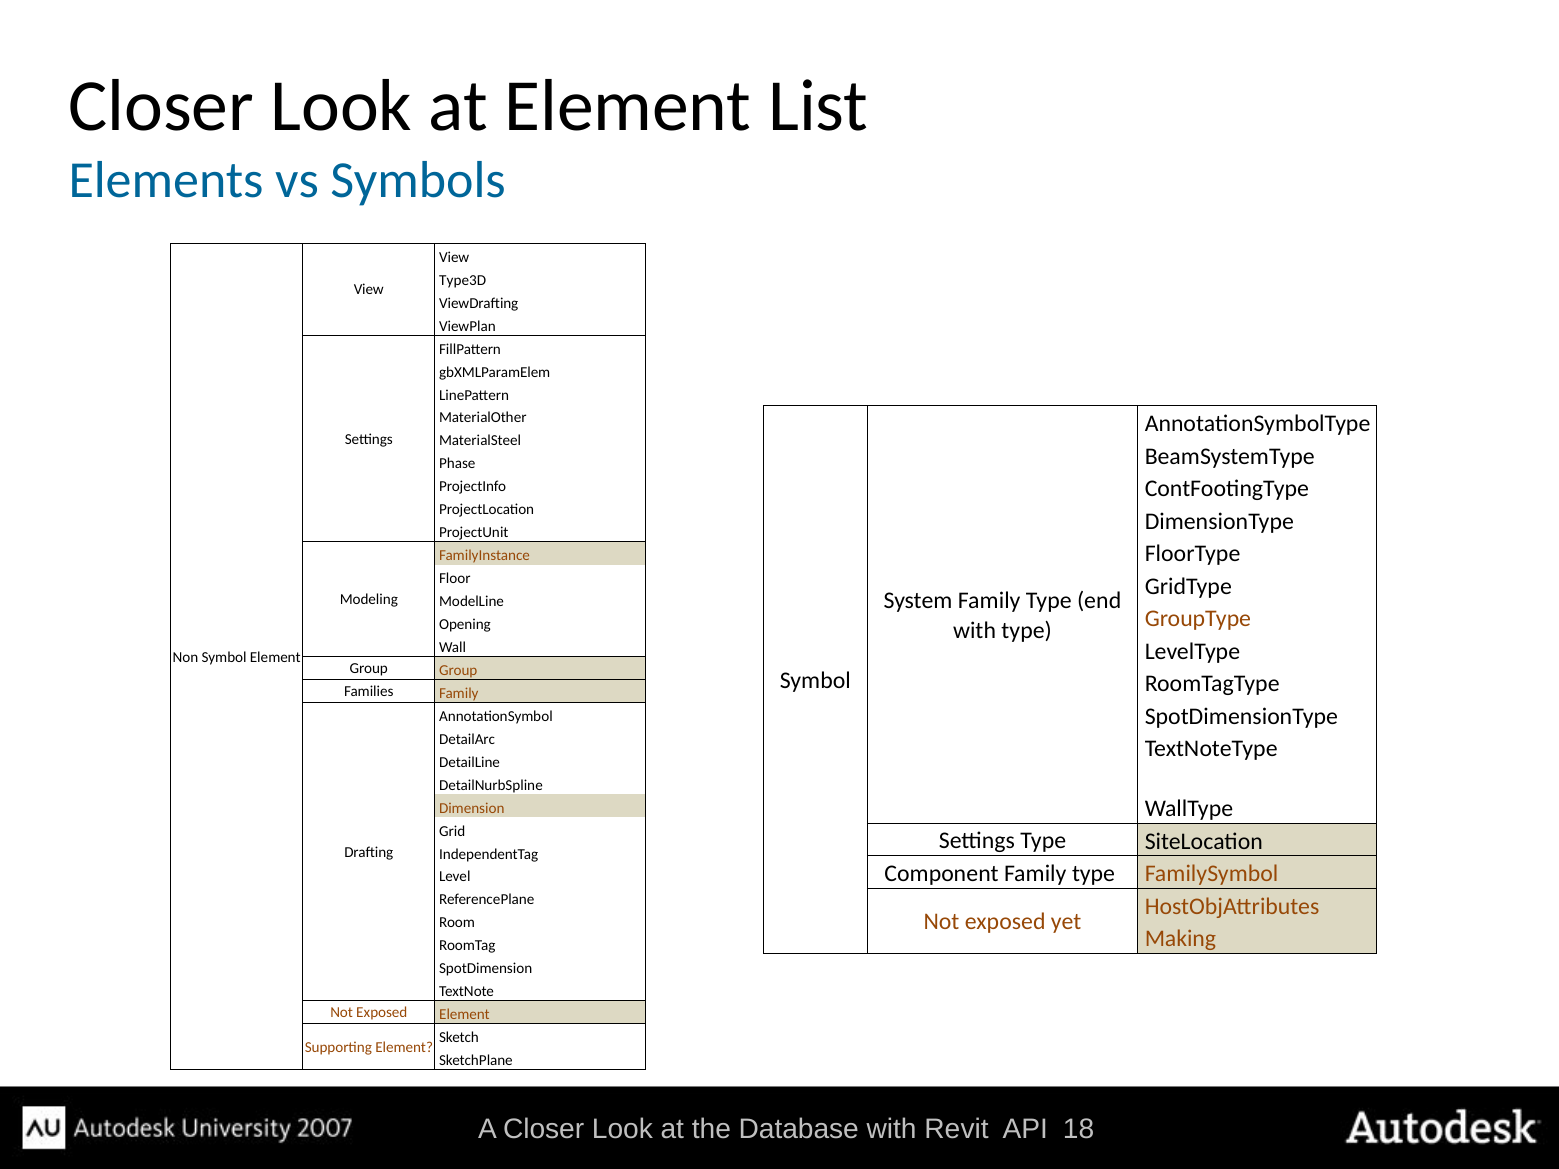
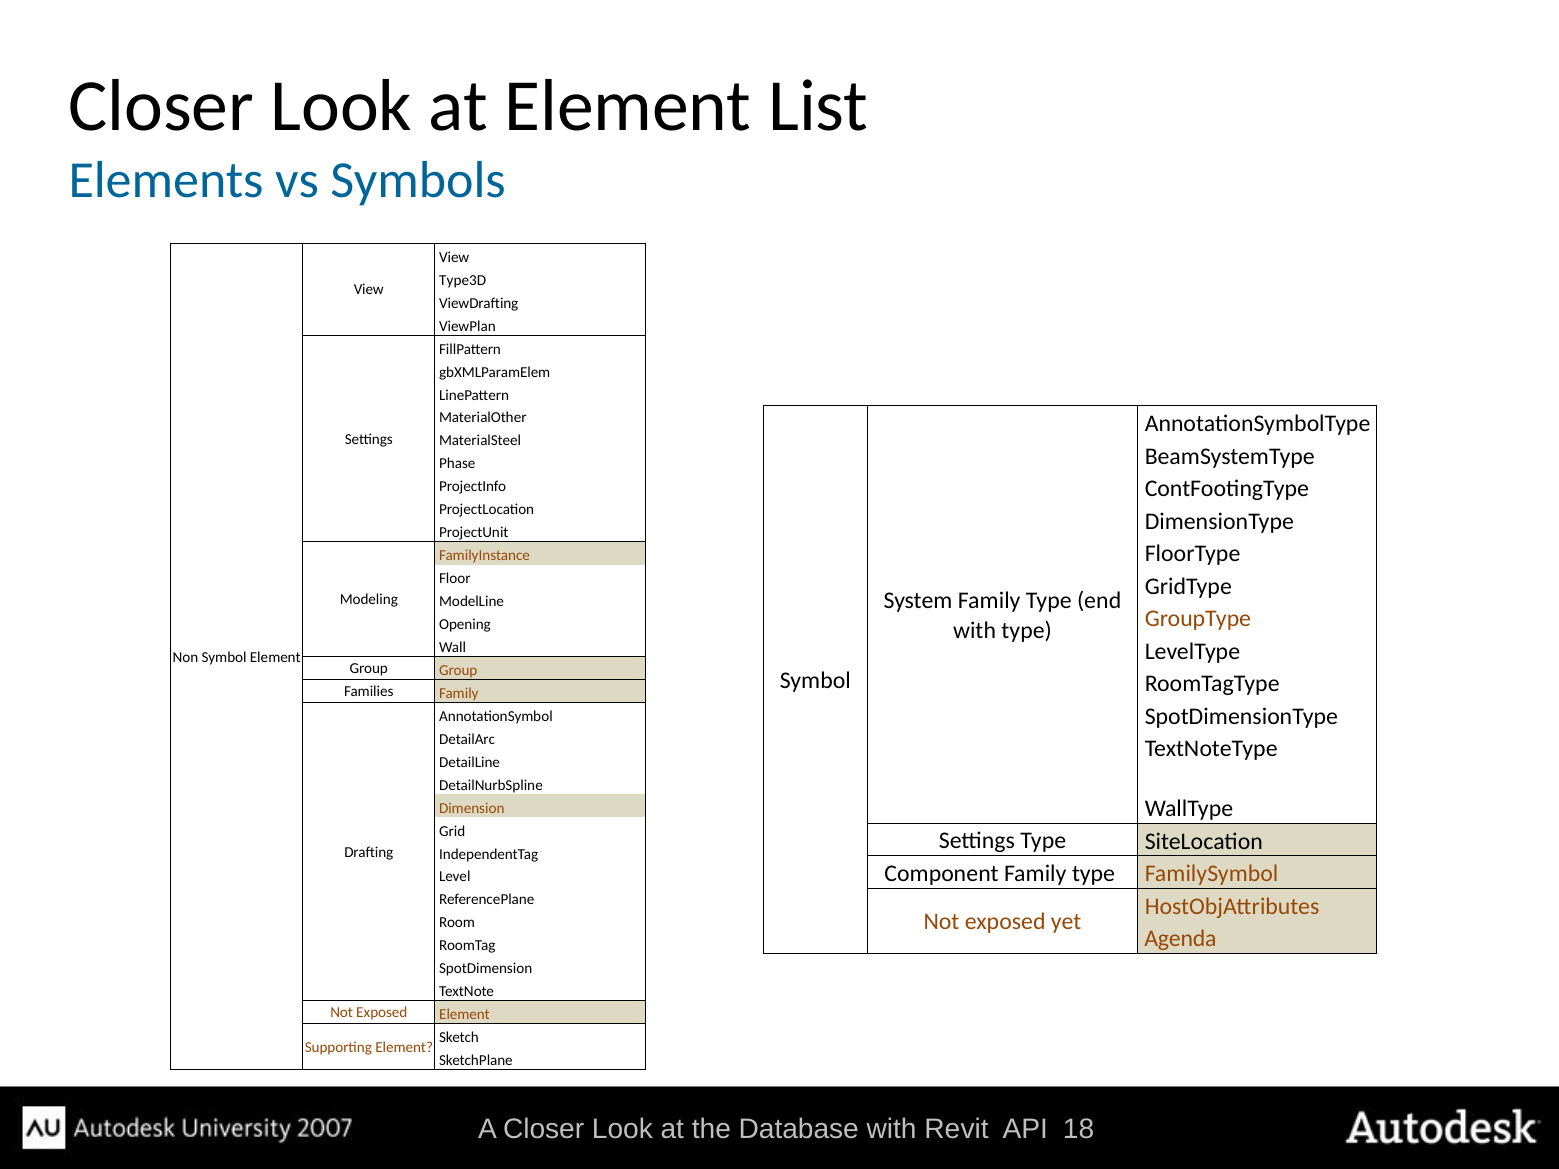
Making: Making -> Agenda (1180, 939)
